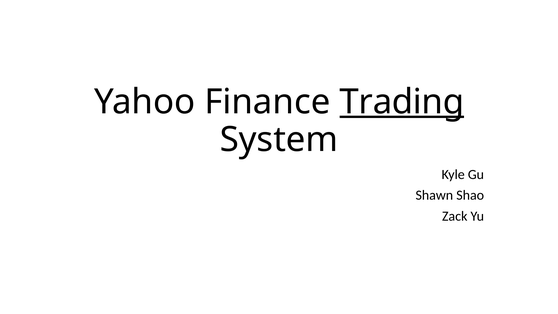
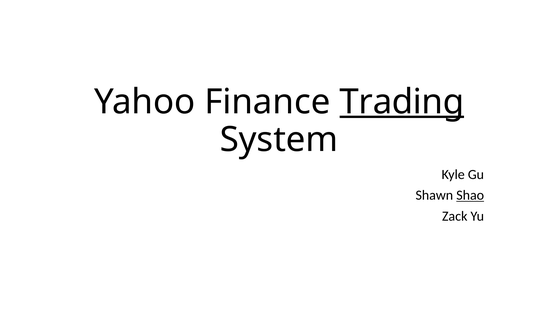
Shao underline: none -> present (470, 195)
